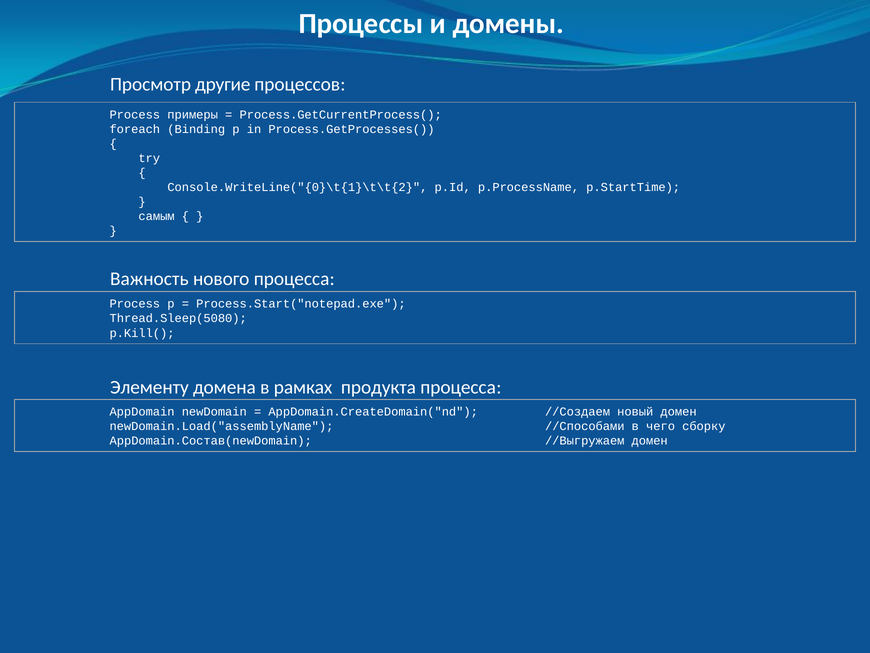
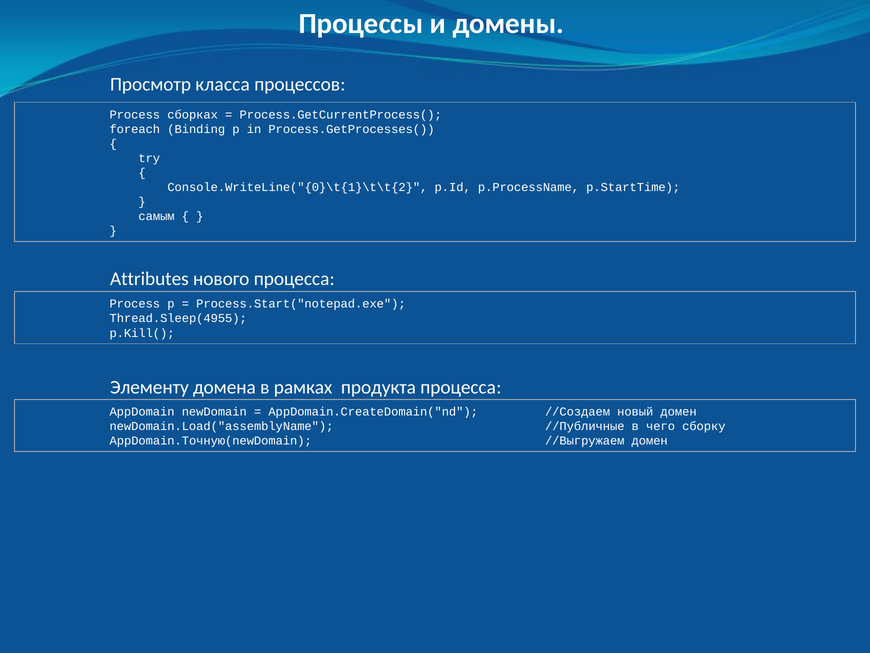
другие: другие -> класса (223, 84)
примеры: примеры -> сборках (193, 115)
Важность: Важность -> Attributes (149, 278)
Thread.Sleep(5080: Thread.Sleep(5080 -> Thread.Sleep(4955 (178, 318)
//Способами: //Способами -> //Публичные (585, 426)
AppDomain.Состав(newDomain: AppDomain.Состав(newDomain -> AppDomain.Точную(newDomain (211, 440)
